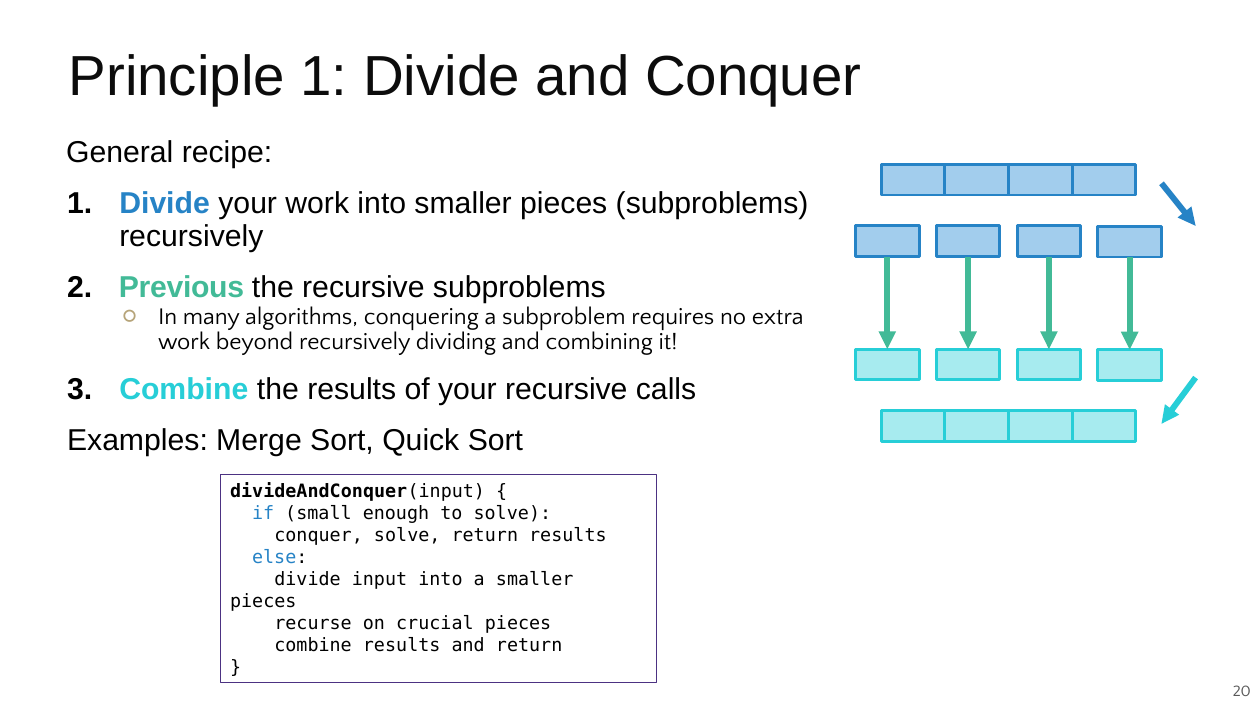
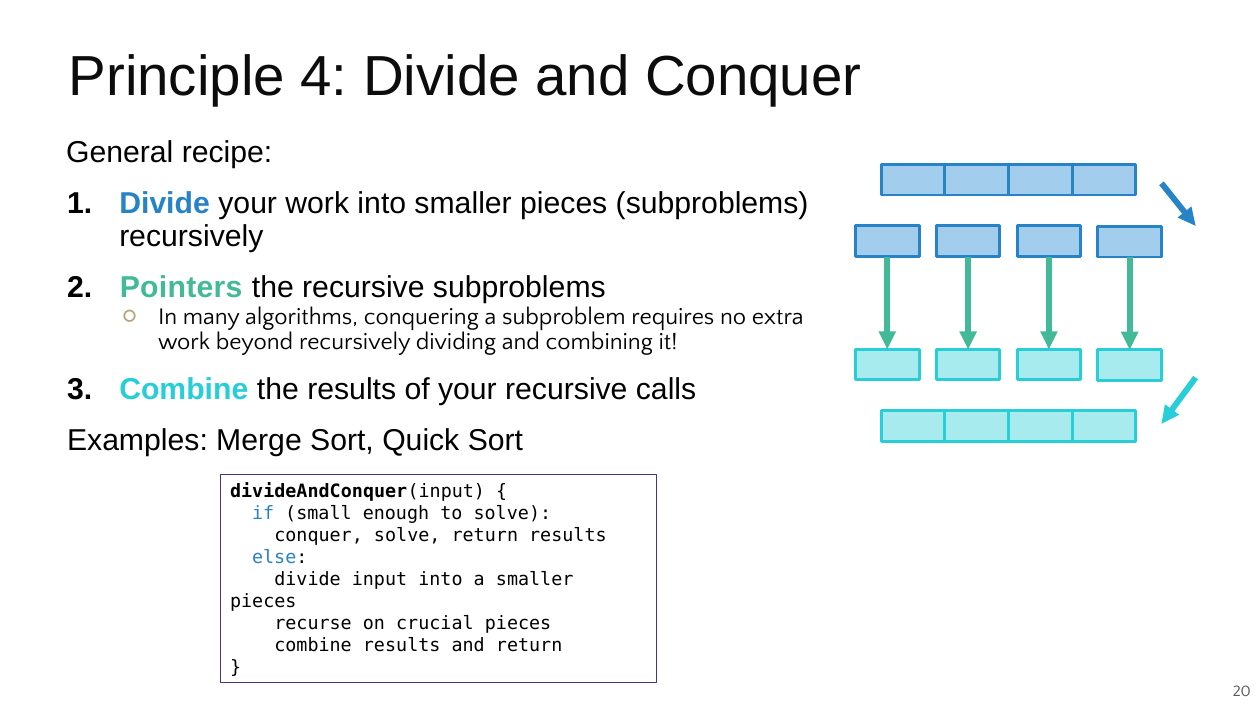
Principle 1: 1 -> 4 (324, 77)
Previous: Previous -> Pointers (181, 287)
